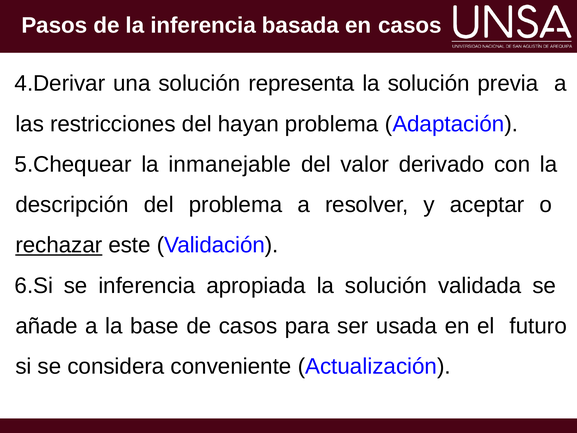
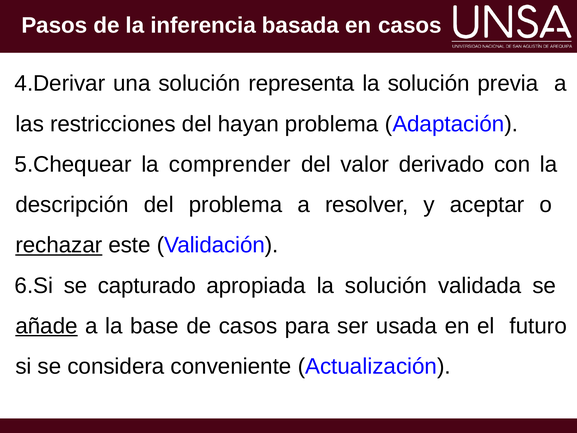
inmanejable: inmanejable -> comprender (230, 164)
se inferencia: inferencia -> capturado (147, 286)
añade underline: none -> present (47, 326)
